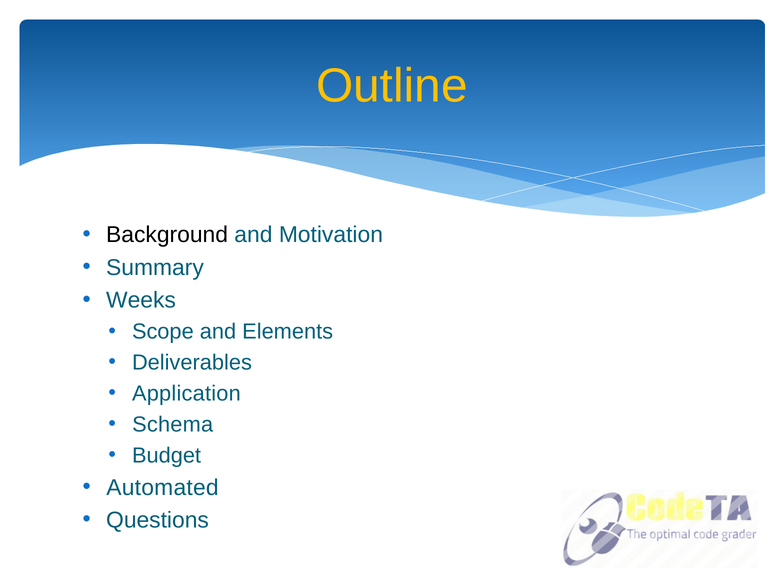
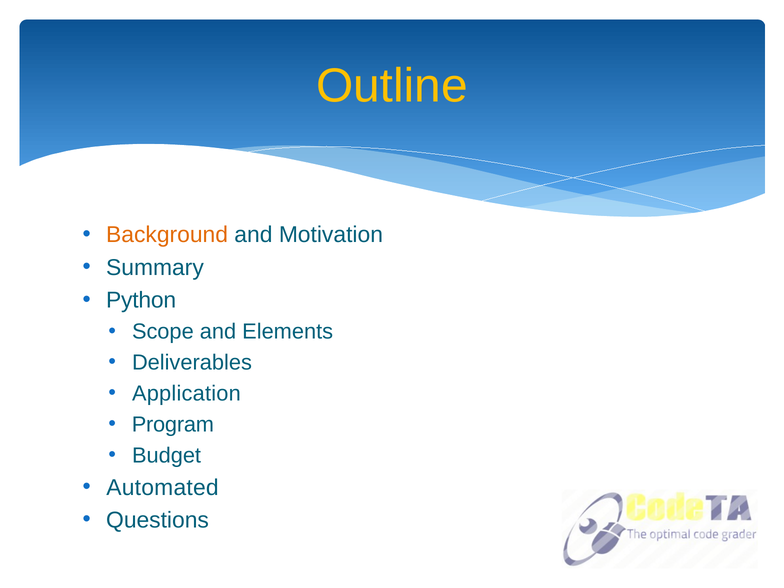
Background colour: black -> orange (167, 235)
Weeks: Weeks -> Python (141, 300)
Schema: Schema -> Program (173, 424)
